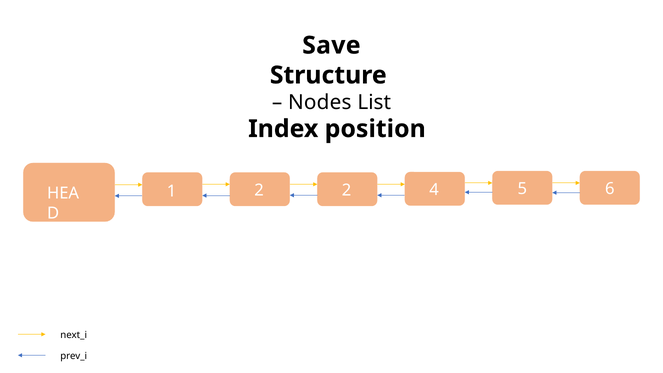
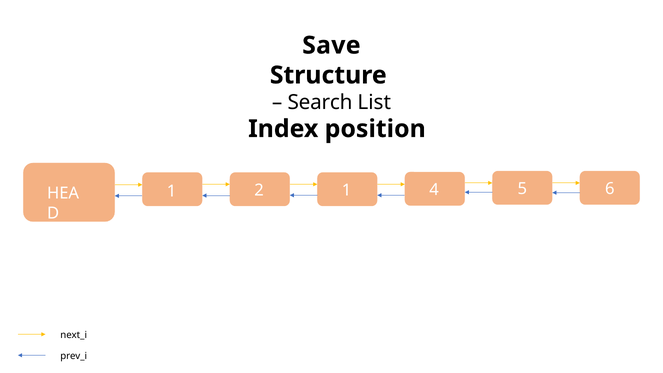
Nodes: Nodes -> Search (320, 102)
2 2: 2 -> 1 (347, 190)
